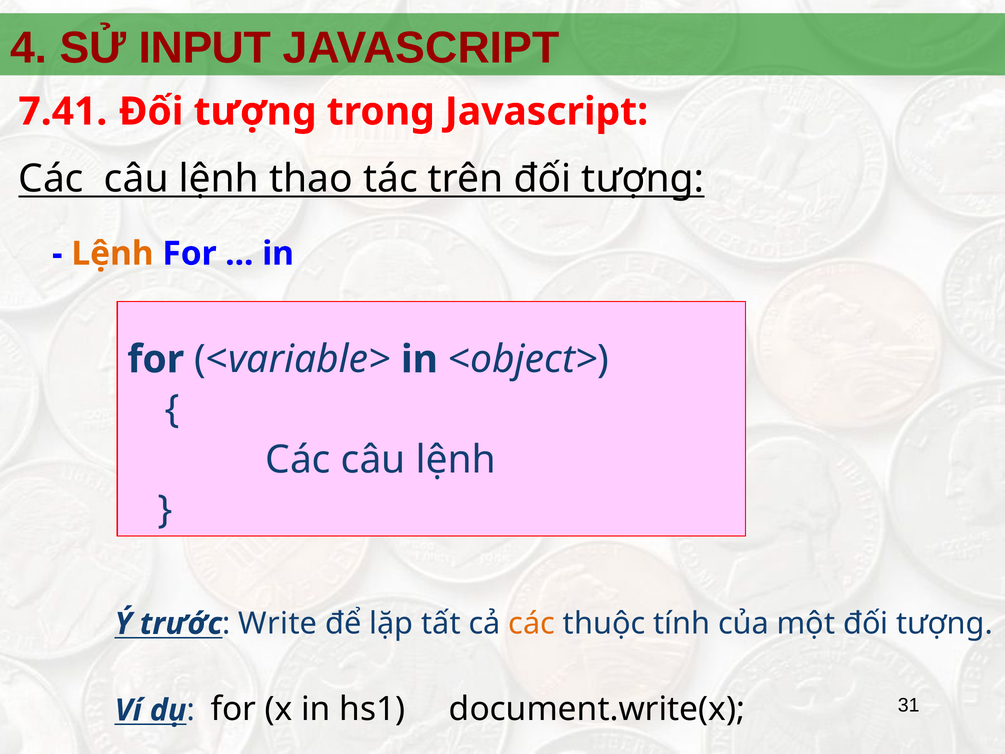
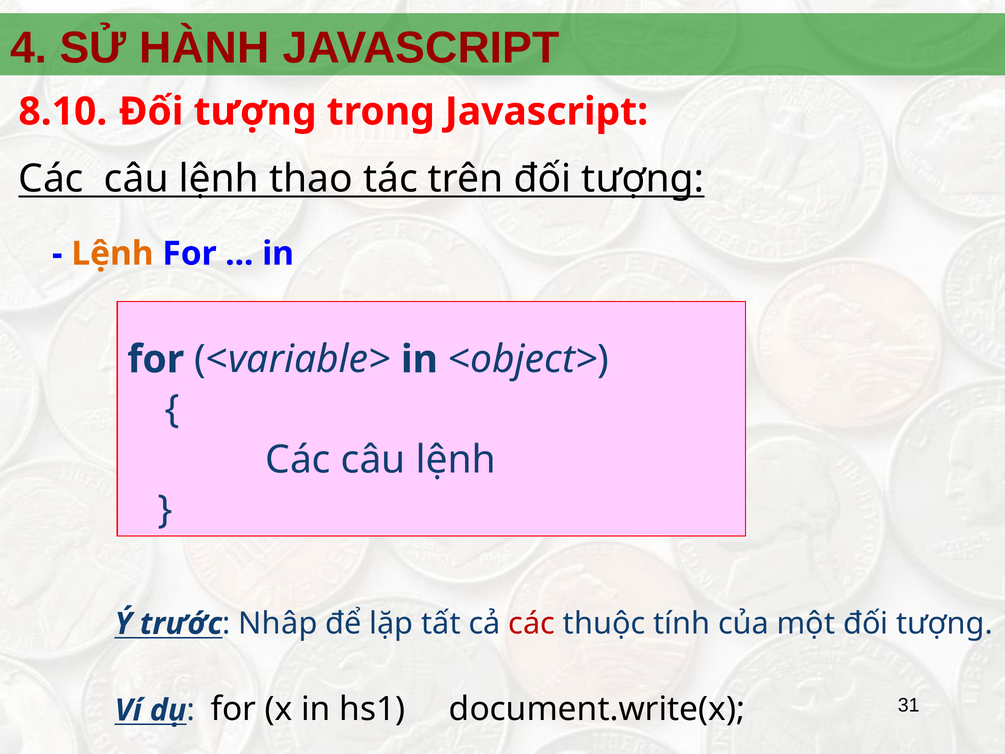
INPUT: INPUT -> HÀNH (204, 48)
7.41: 7.41 -> 8.10 (63, 112)
Write: Write -> Nhâp (278, 624)
các colour: orange -> red (532, 624)
